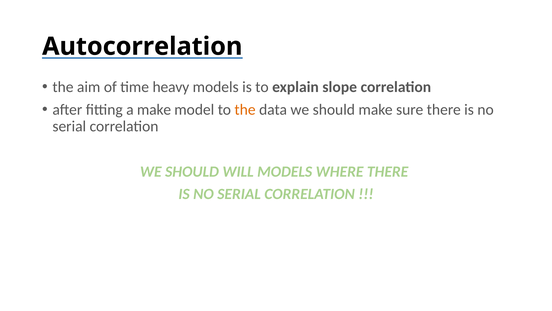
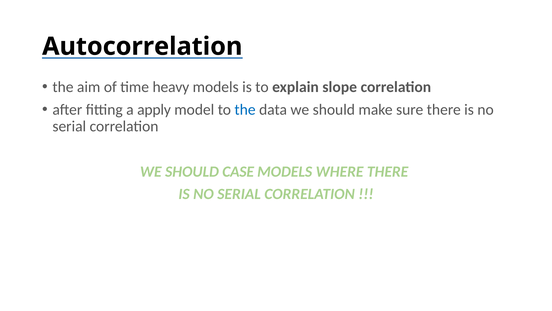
a make: make -> apply (154, 109)
the colour: orange -> blue (245, 109)
WILL: WILL -> CASE (238, 171)
